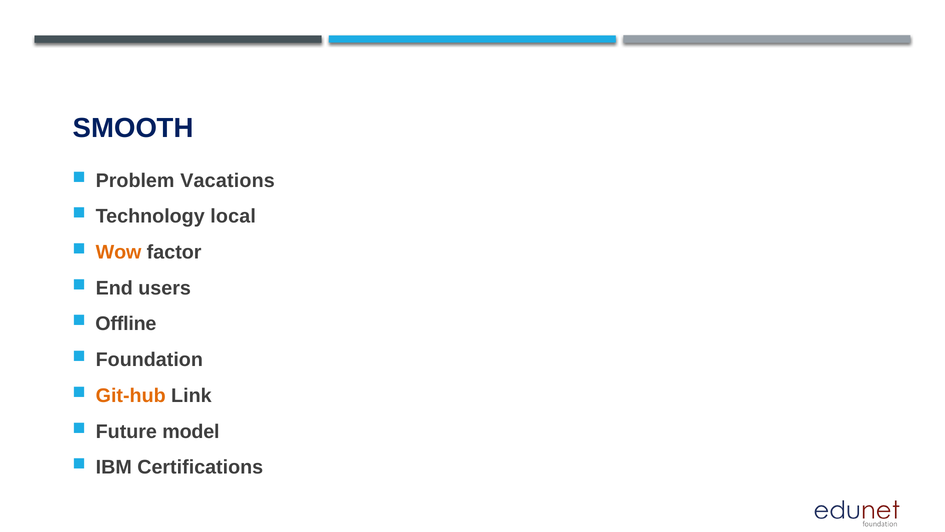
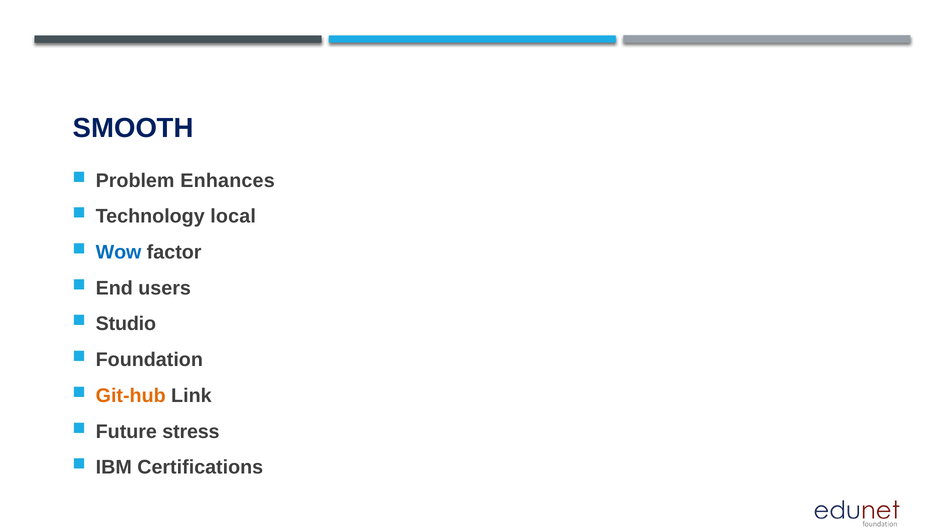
Vacations: Vacations -> Enhances (228, 180)
Wow colour: orange -> blue (119, 252)
Offline: Offline -> Studio (126, 324)
model: model -> stress (191, 431)
